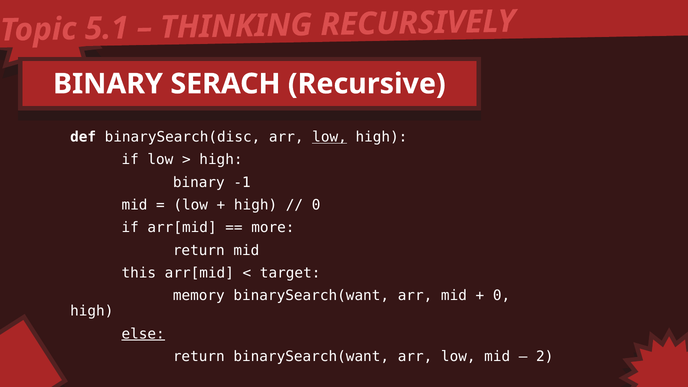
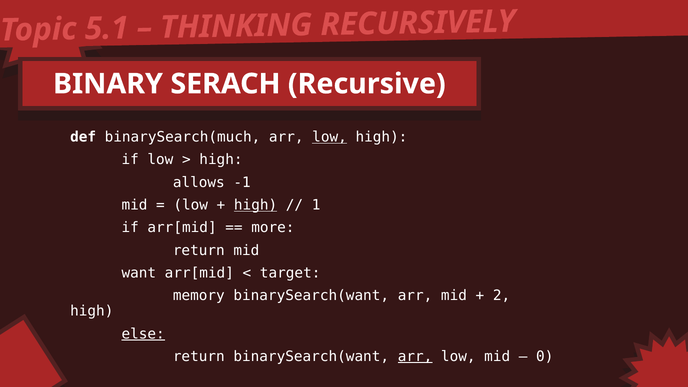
binarySearch(disc: binarySearch(disc -> binarySearch(much (182, 137)
binary: binary -> allows (199, 182)
high underline: none -> present (256, 205)
0: 0 -> 1 (316, 205)
this: this -> want (139, 273)
0: 0 -> 2 (502, 296)
arr underline: none -> present (415, 356)
2: 2 -> 0 (545, 356)
